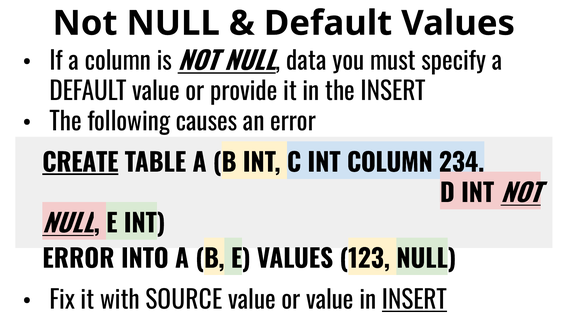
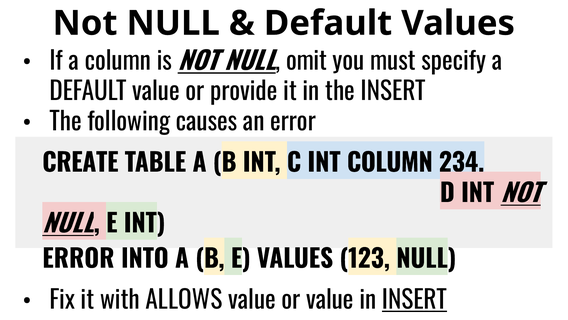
data: data -> omit (307, 61)
CREATE underline: present -> none (80, 163)
SOURCE: SOURCE -> ALLOWS (184, 300)
